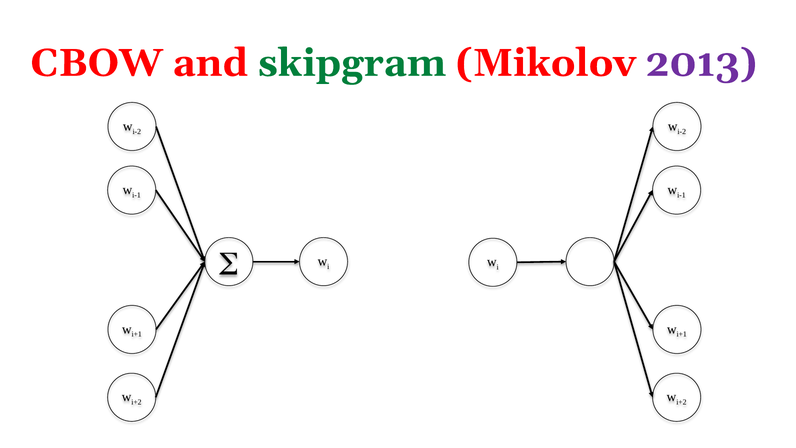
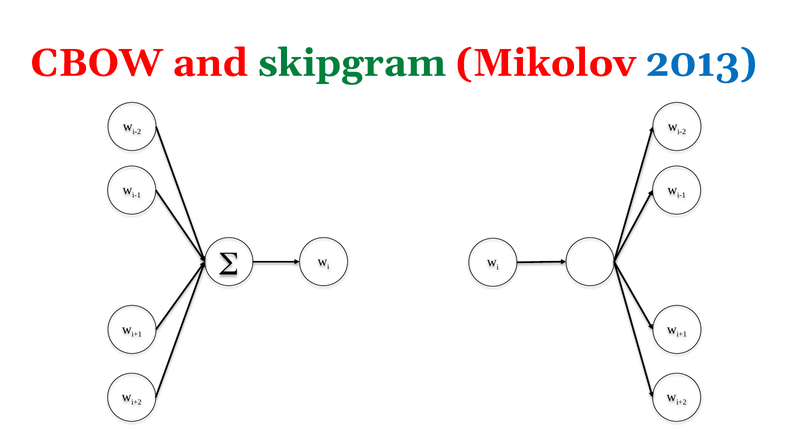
2013 colour: purple -> blue (701, 63)
